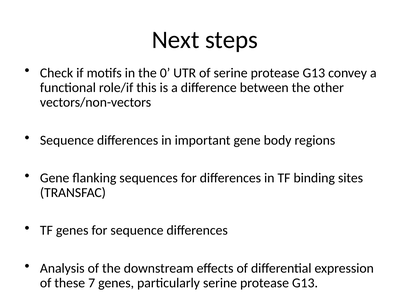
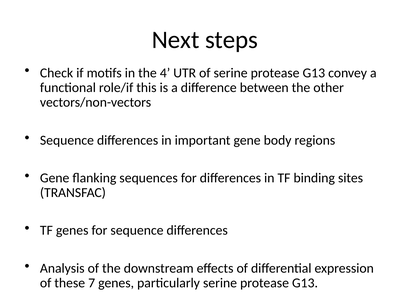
0: 0 -> 4 (165, 73)
